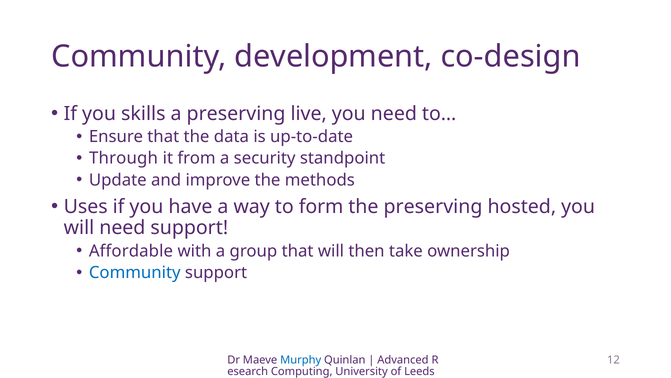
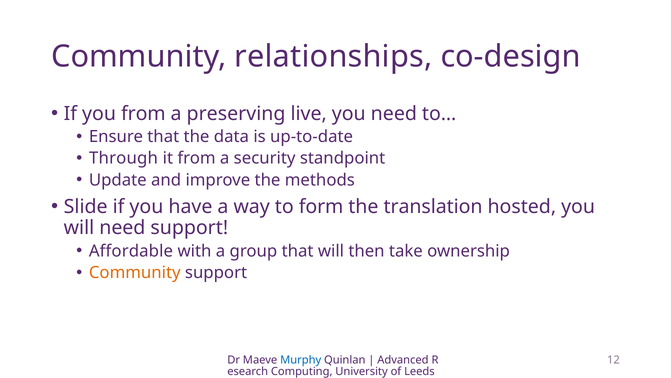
development: development -> relationships (333, 56)
you skills: skills -> from (143, 113)
Uses: Uses -> Slide (86, 206)
the preserving: preserving -> translation (433, 206)
Community colour: blue -> orange (135, 272)
